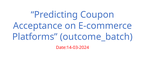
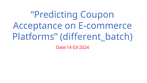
outcome_batch: outcome_batch -> different_batch (96, 37)
